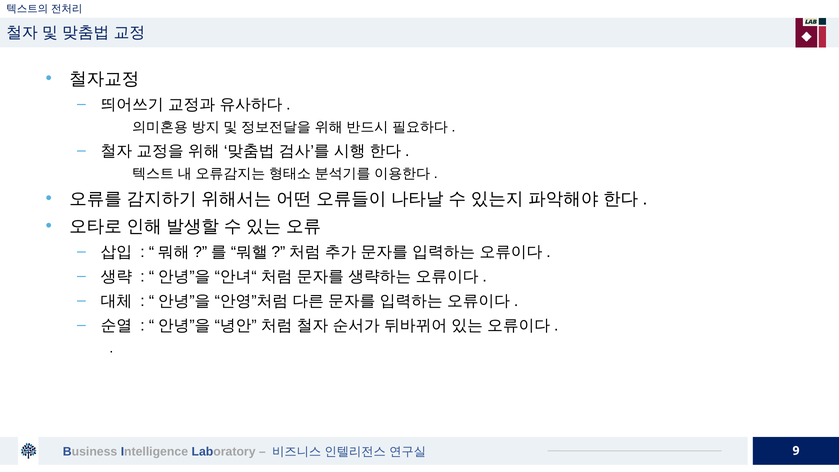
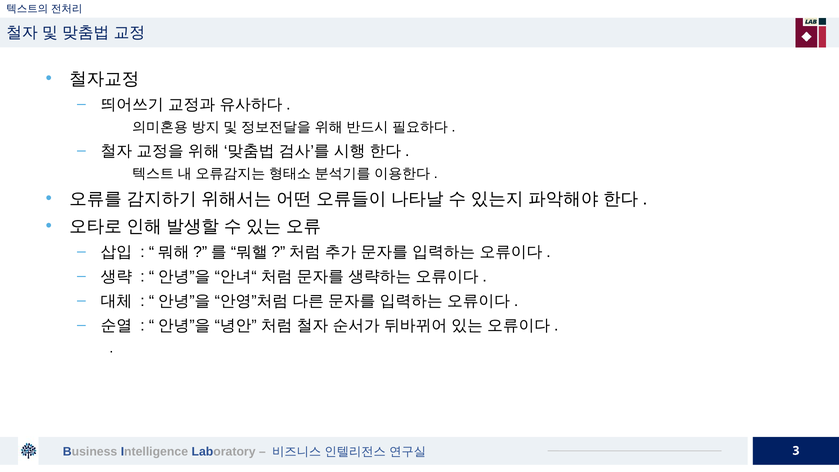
9: 9 -> 3 (796, 451)
